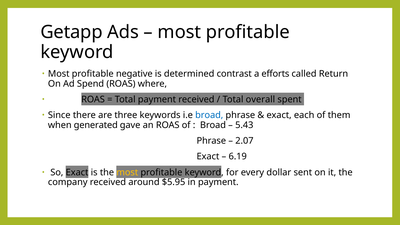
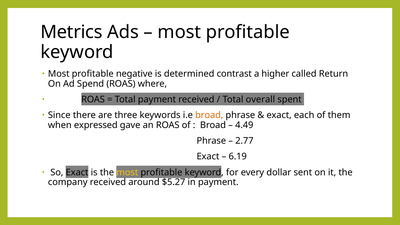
Getapp: Getapp -> Metrics (72, 32)
efforts: efforts -> higher (275, 74)
broad colour: blue -> orange (209, 115)
generated: generated -> expressed (96, 125)
5.43: 5.43 -> 4.49 (244, 125)
2.07: 2.07 -> 2.77 (244, 141)
$5.95: $5.95 -> $5.27 (174, 182)
